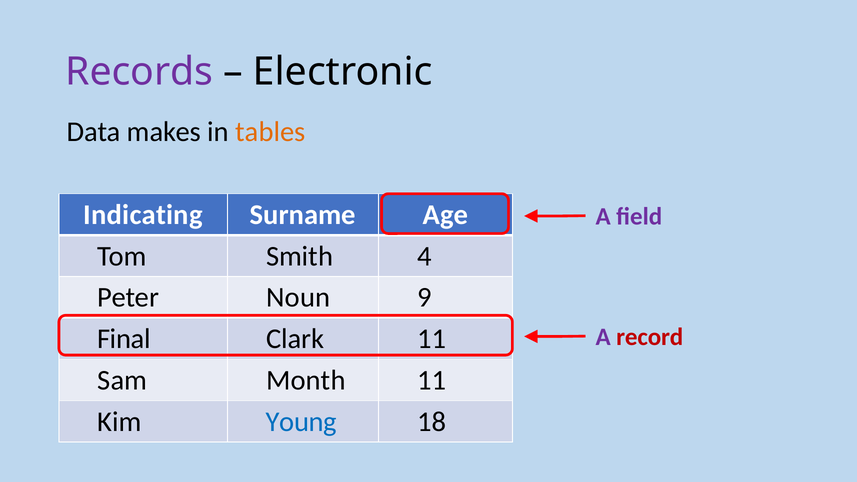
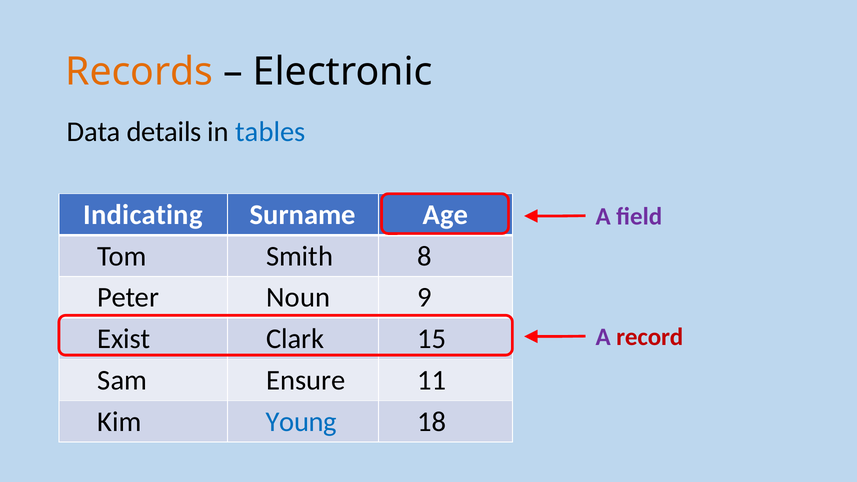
Records colour: purple -> orange (139, 72)
makes: makes -> details (164, 132)
tables colour: orange -> blue (270, 132)
4: 4 -> 8 (424, 256)
Final: Final -> Exist (124, 339)
Clark 11: 11 -> 15 (432, 339)
Month: Month -> Ensure (306, 380)
